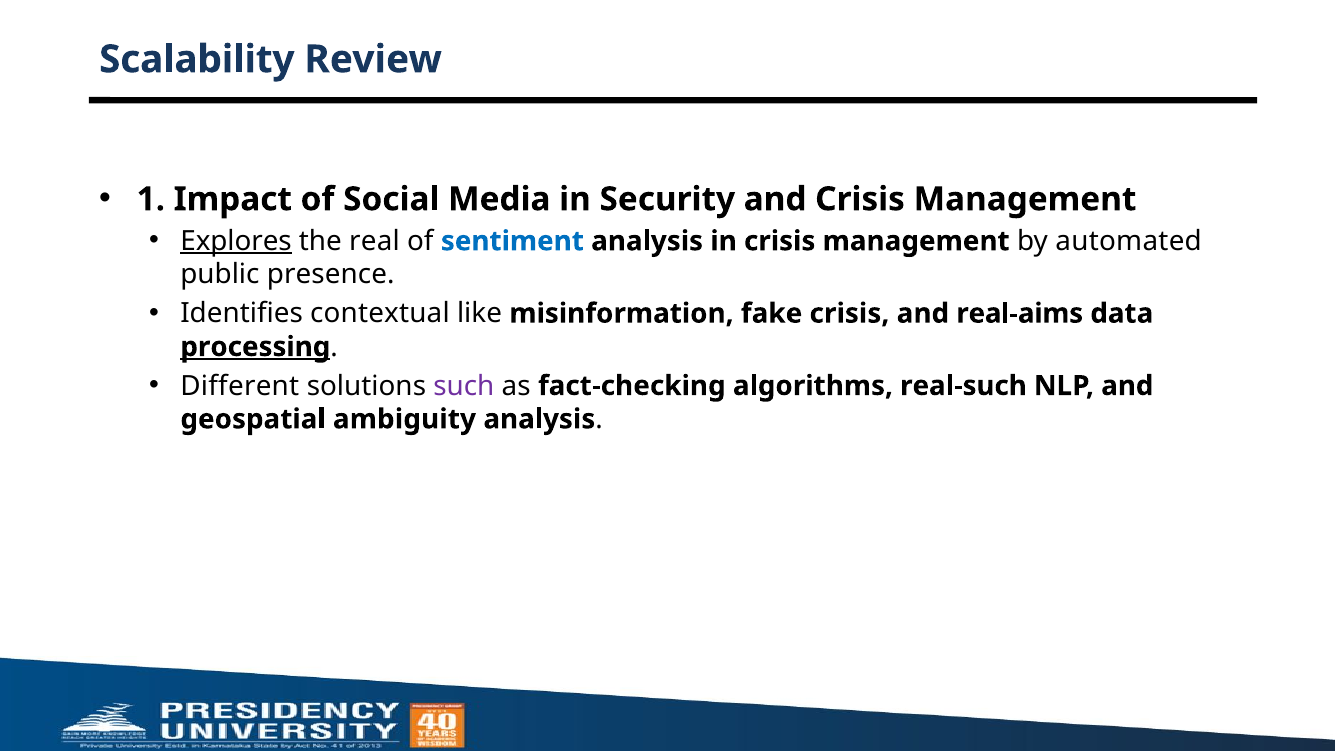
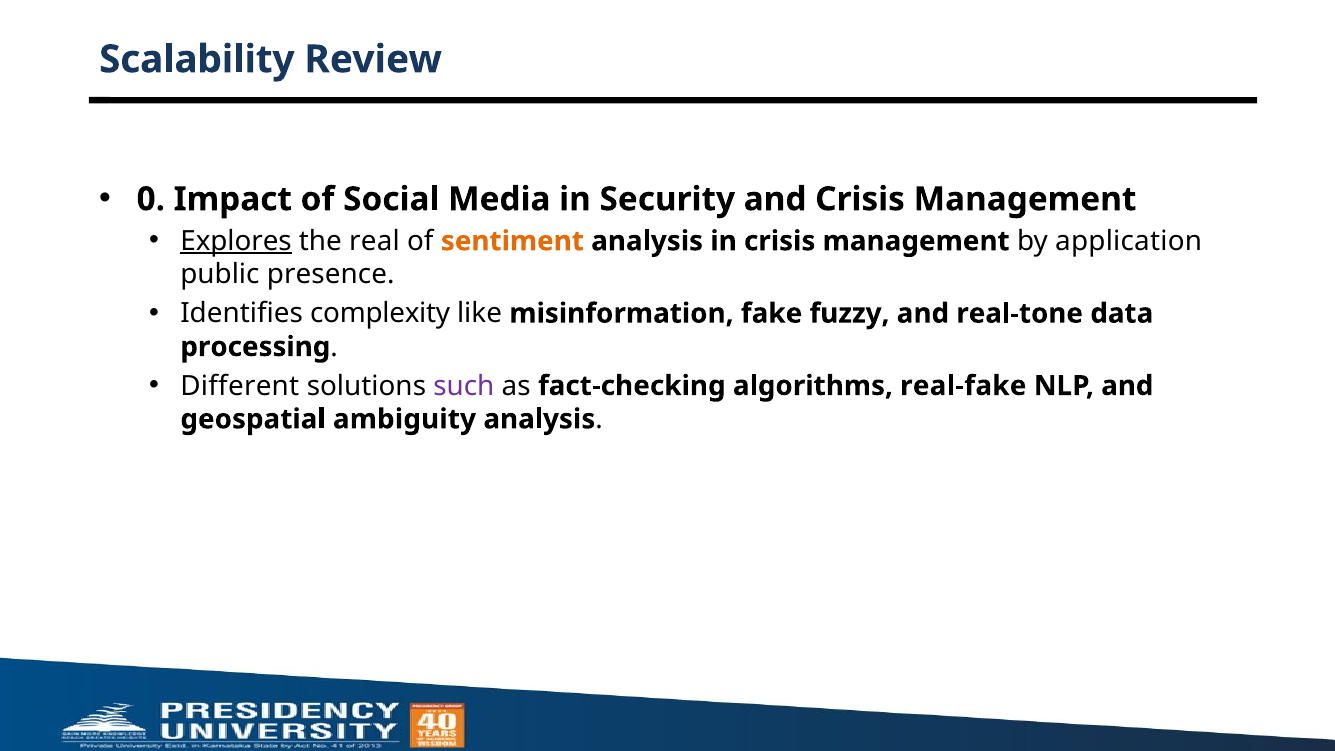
1: 1 -> 0 (151, 199)
sentiment colour: blue -> orange (512, 241)
automated: automated -> application (1129, 241)
contextual: contextual -> complexity (380, 313)
fake crisis: crisis -> fuzzy (849, 313)
real-aims: real-aims -> real-tone (1020, 313)
processing underline: present -> none (255, 347)
real-such: real-such -> real-fake (963, 386)
